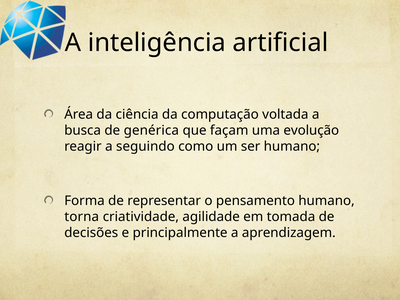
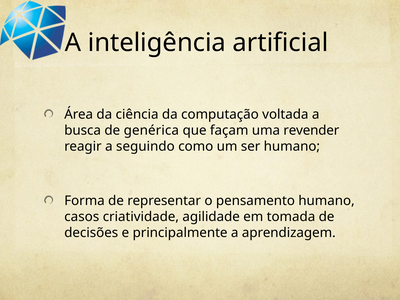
evolução: evolução -> revender (311, 130)
torna: torna -> casos (82, 217)
